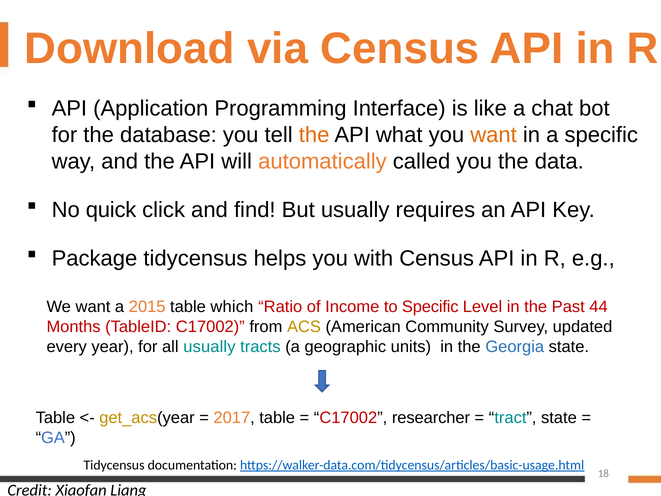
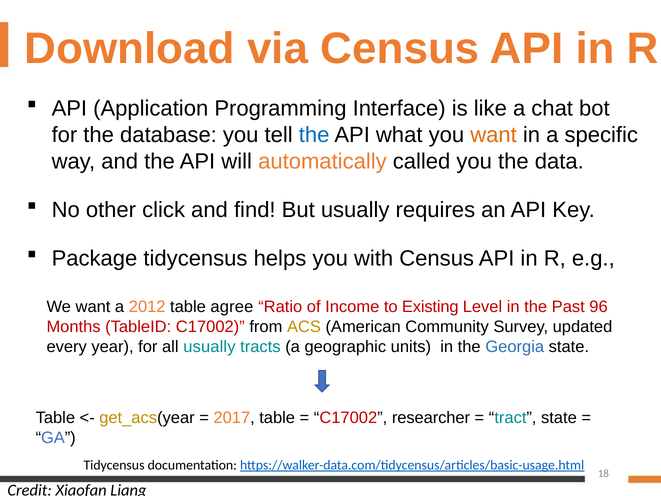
the colour: orange -> blue (314, 135)
quick: quick -> other (111, 210)
2015: 2015 -> 2012 (147, 307)
which: which -> agree (232, 307)
to Specific: Specific -> Existing (430, 307)
44: 44 -> 96 (599, 307)
